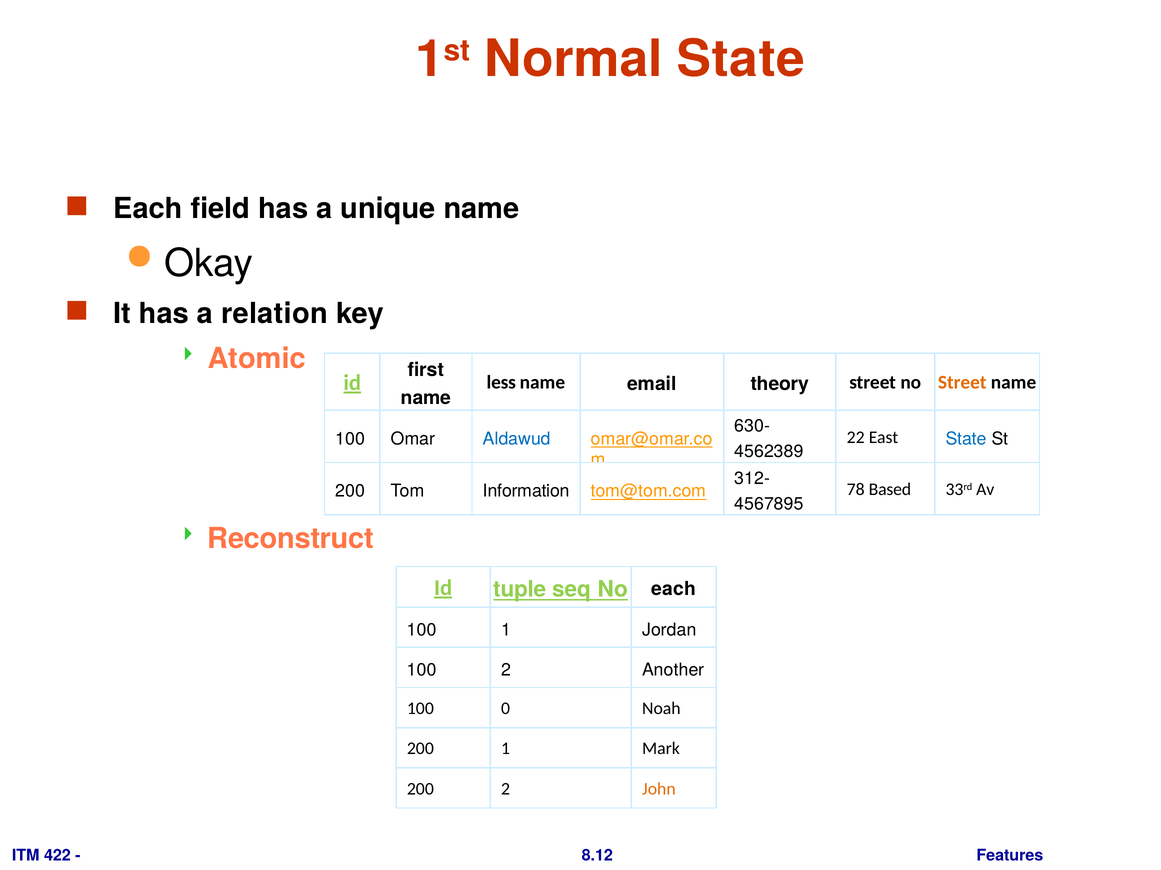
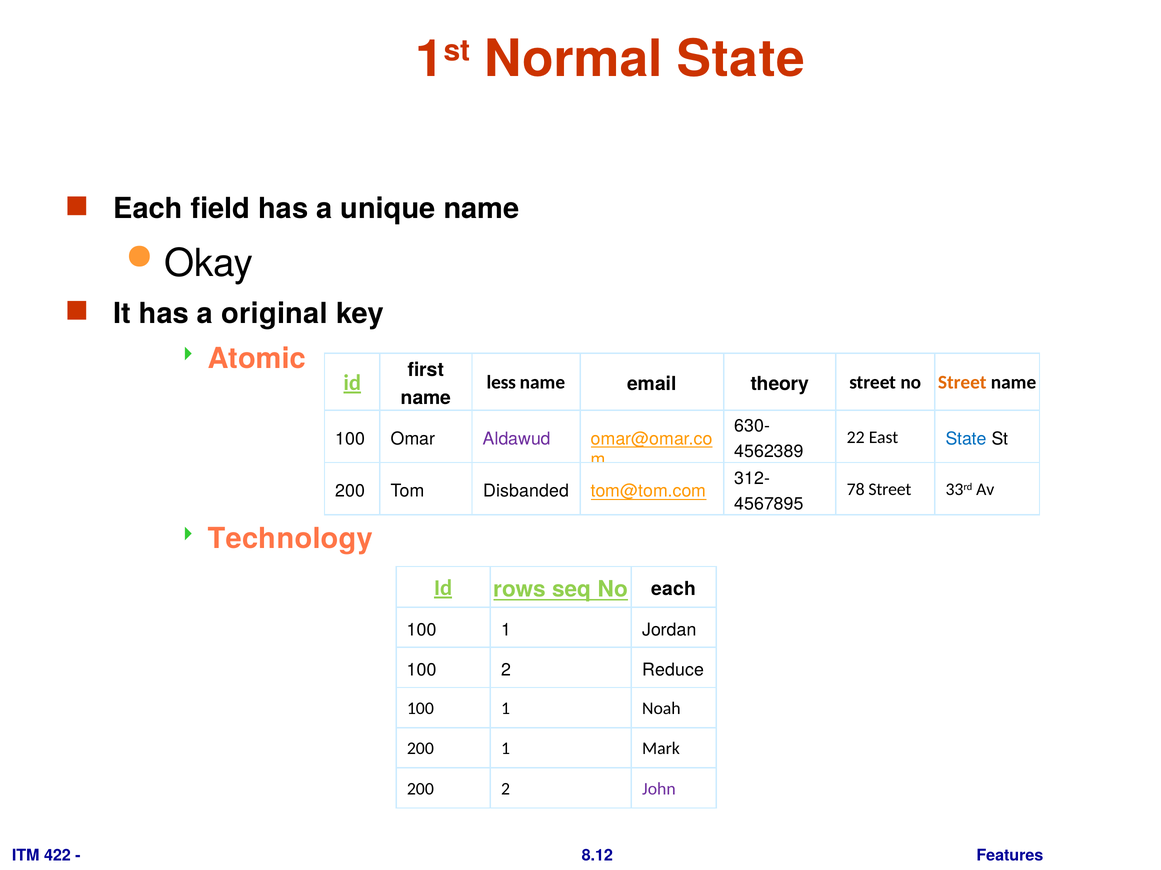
relation: relation -> original (274, 314)
Aldawud colour: blue -> purple (517, 439)
78 Based: Based -> Street (890, 490)
Information: Information -> Disbanded (526, 492)
Reconstruct: Reconstruct -> Technology (290, 539)
tuple: tuple -> rows (520, 590)
Another: Another -> Reduce (673, 671)
0: 0 -> 1 (506, 709)
John colour: orange -> purple (659, 789)
